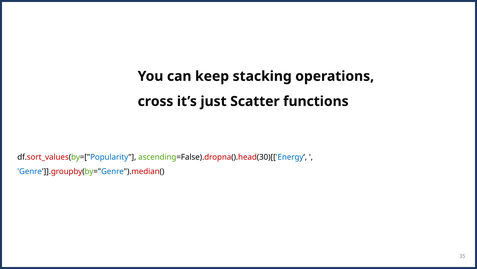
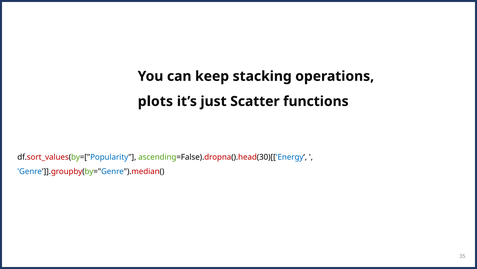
cross: cross -> plots (155, 101)
